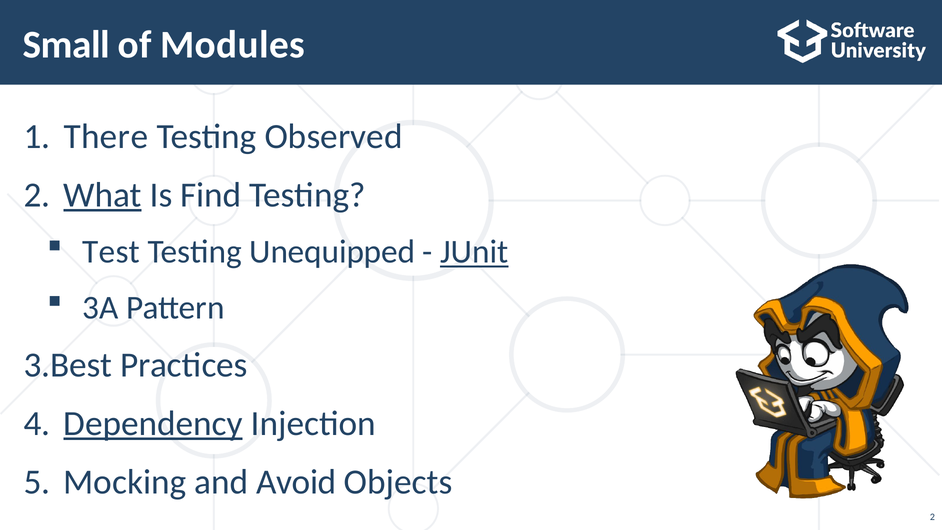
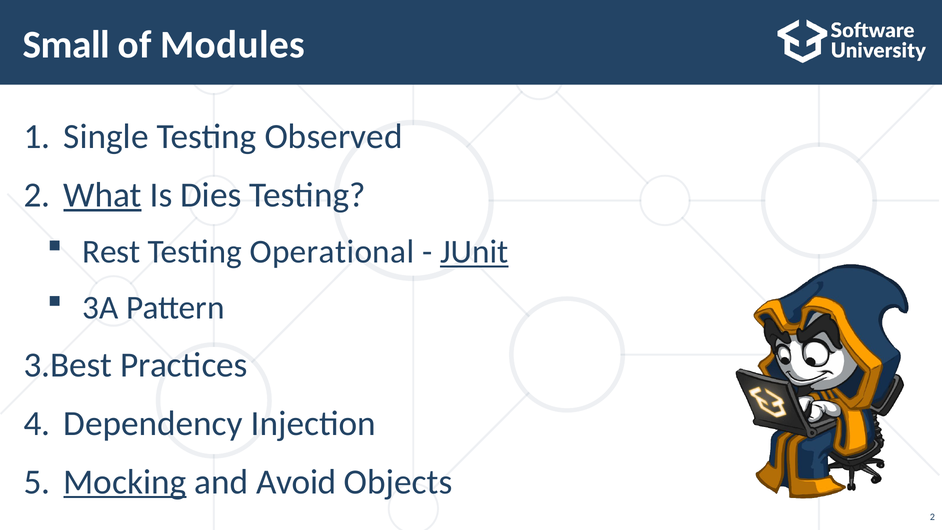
There: There -> Single (106, 137)
Find: Find -> Dies (211, 195)
Test: Test -> Rest (111, 252)
Unequipped: Unequipped -> Operational (332, 252)
Dependency underline: present -> none (153, 423)
Mocking underline: none -> present (125, 482)
